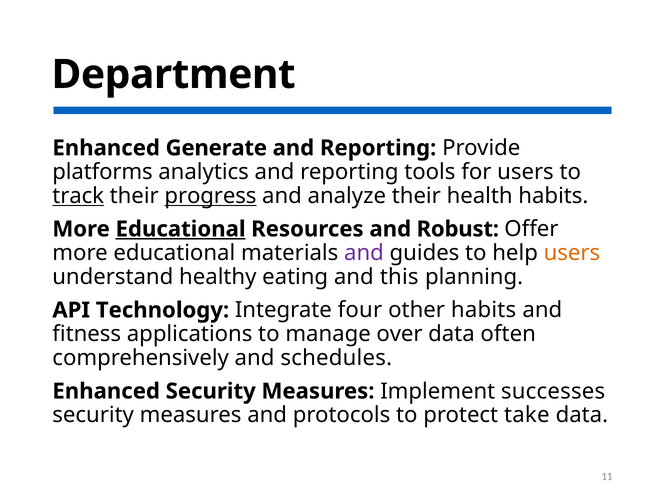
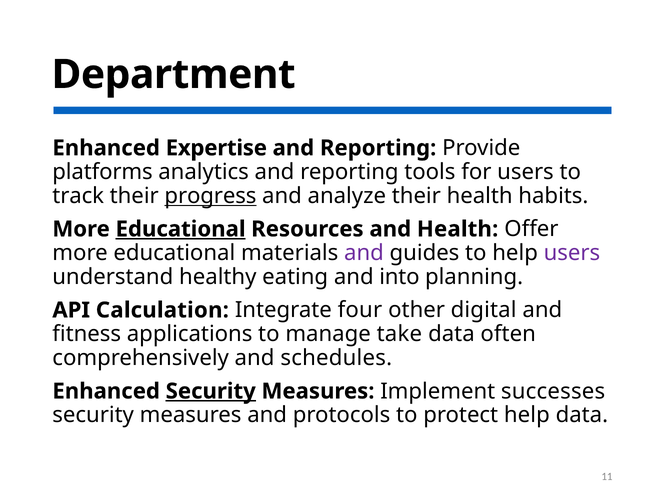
Generate: Generate -> Expertise (216, 148)
track underline: present -> none (78, 196)
and Robust: Robust -> Health (458, 229)
users colour: orange -> purple (572, 253)
this: this -> into (399, 277)
Technology: Technology -> Calculation (162, 310)
other habits: habits -> digital (484, 310)
over: over -> take (399, 334)
Security underline: none -> present (211, 391)
protect take: take -> help (527, 415)
